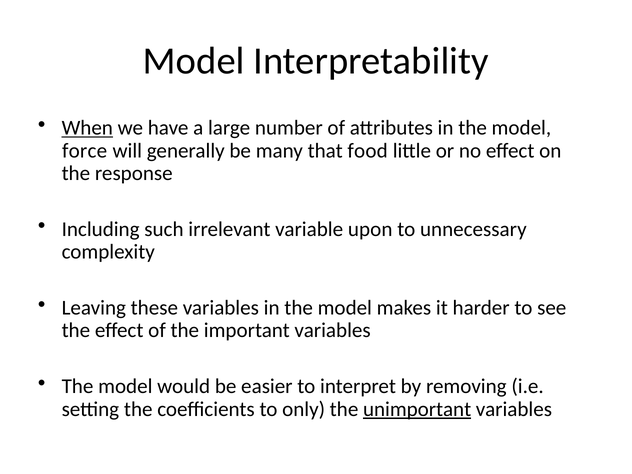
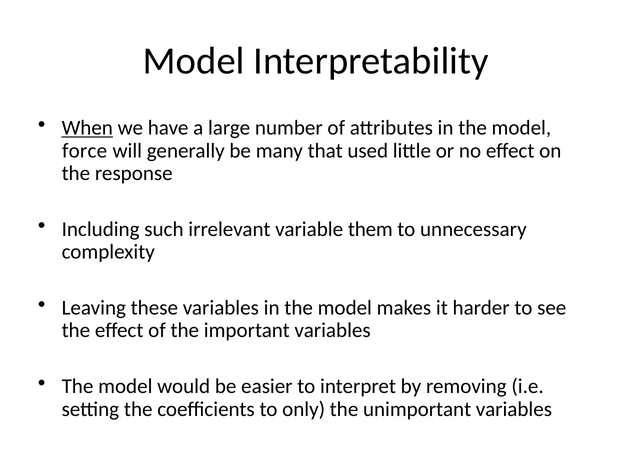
food: food -> used (368, 151)
upon: upon -> them (370, 229)
unimportant underline: present -> none (417, 409)
